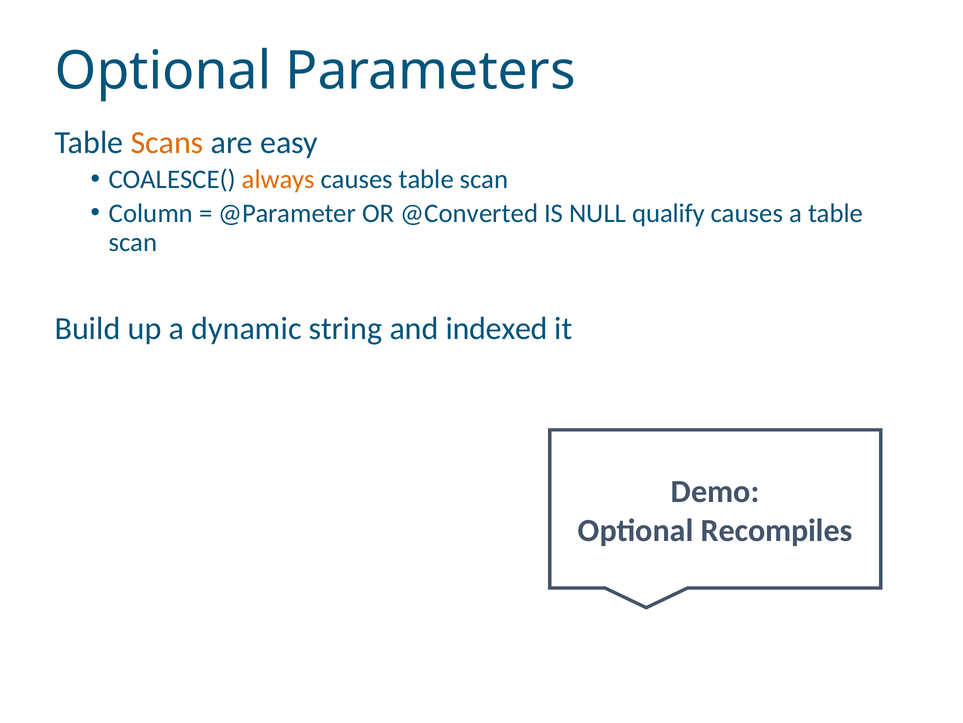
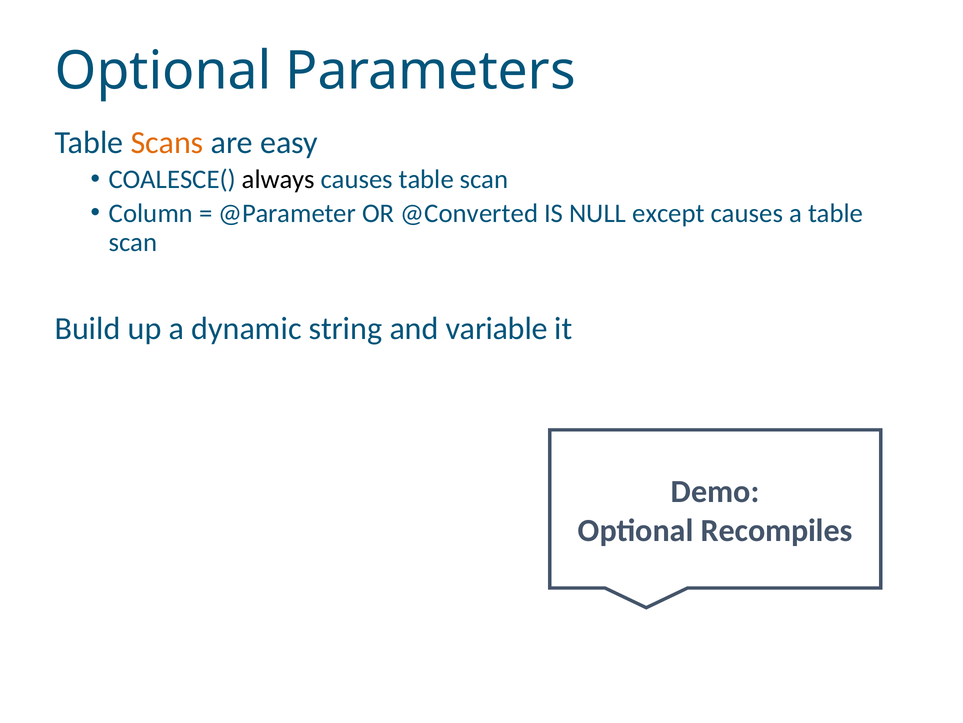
always colour: orange -> black (278, 179)
qualify: qualify -> except (668, 213)
indexed: indexed -> variable (497, 328)
